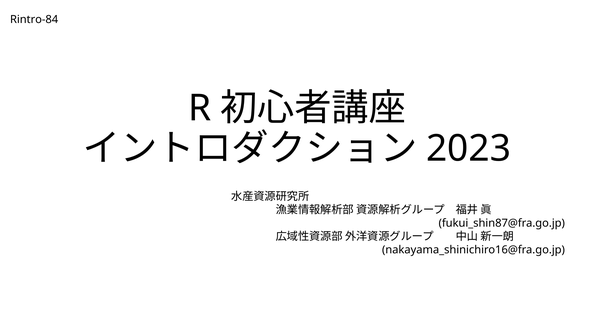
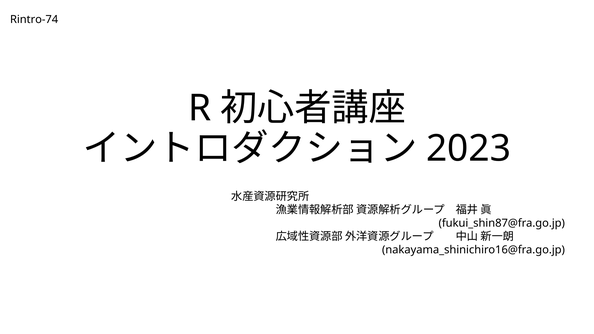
Rintro-84: Rintro-84 -> Rintro-74 (34, 20)
